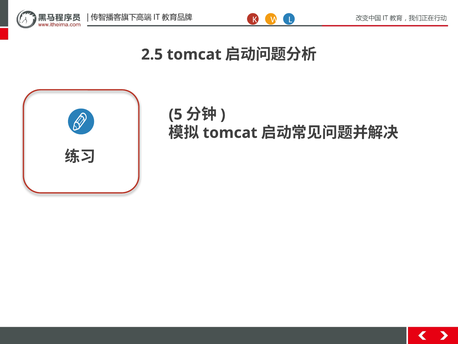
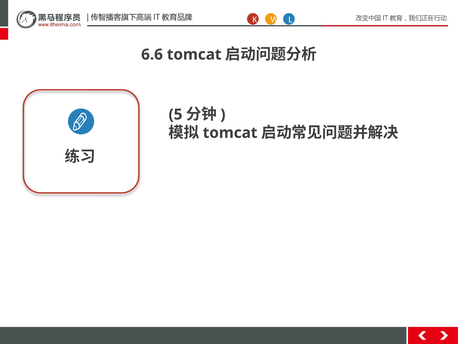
2.5: 2.5 -> 6.6 (152, 54)
